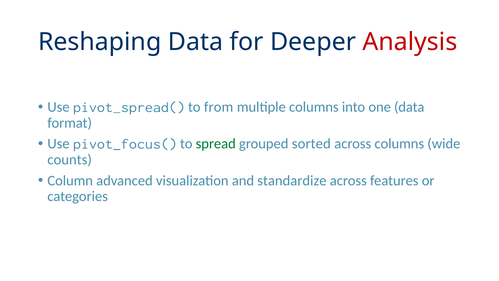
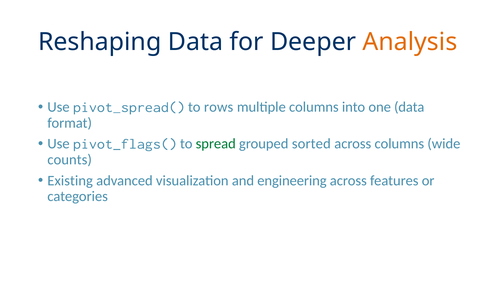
Analysis colour: red -> orange (410, 42)
from: from -> rows (219, 107)
pivot_focus(: pivot_focus( -> pivot_flags( (125, 144)
Column: Column -> Existing (70, 180)
standardize: standardize -> engineering (292, 180)
